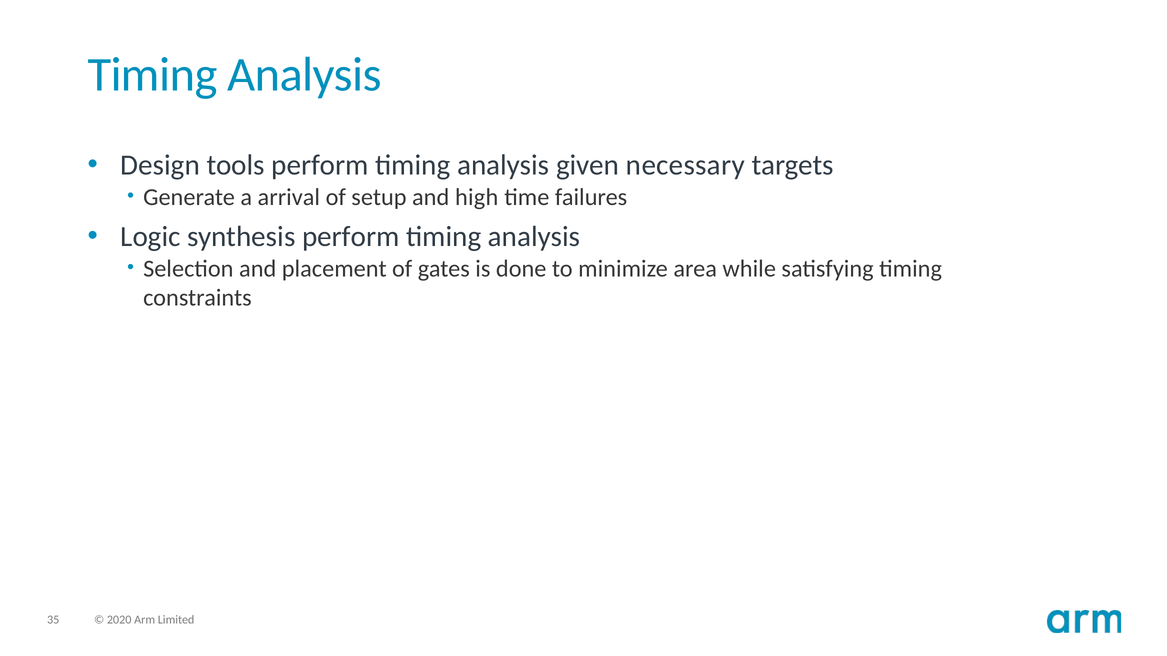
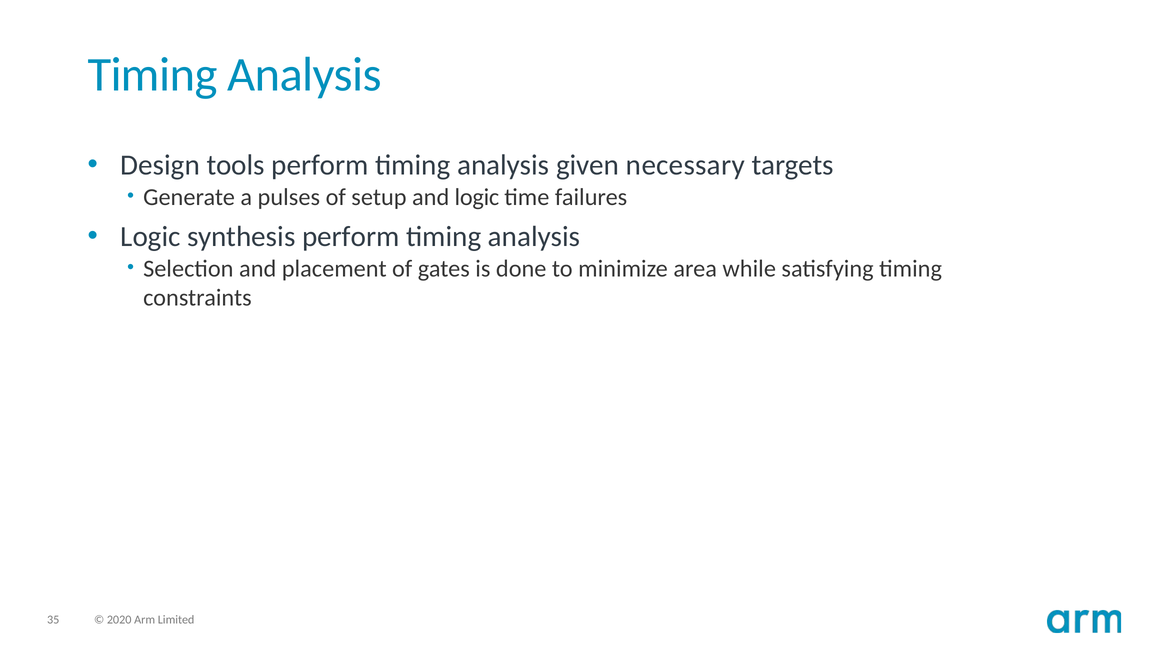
arrival: arrival -> pulses (289, 197)
and high: high -> logic (477, 197)
